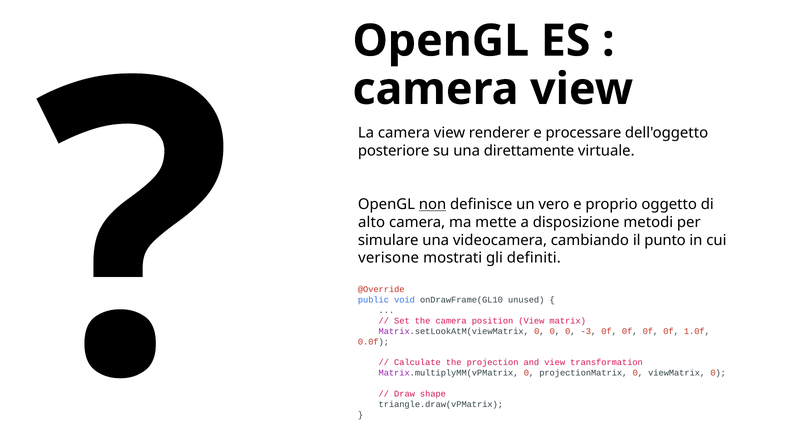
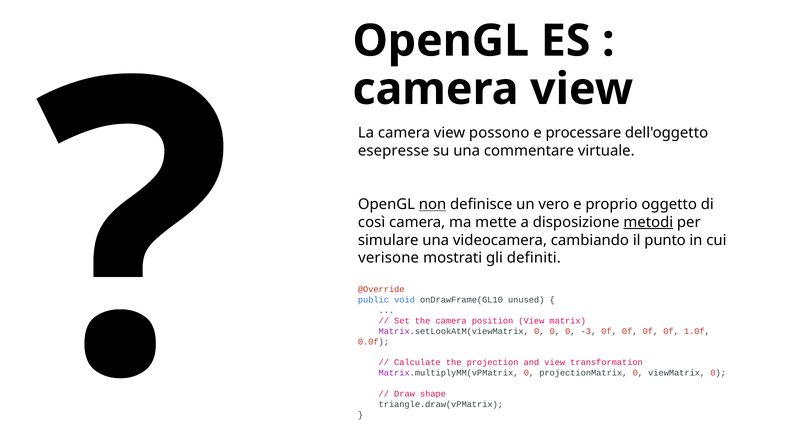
renderer: renderer -> possono (499, 133)
posteriore: posteriore -> esepresse (394, 151)
direttamente: direttamente -> commentare (529, 151)
alto: alto -> così (372, 222)
metodi underline: none -> present (648, 222)
